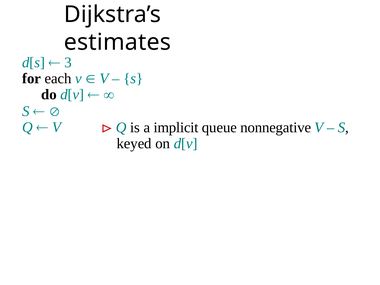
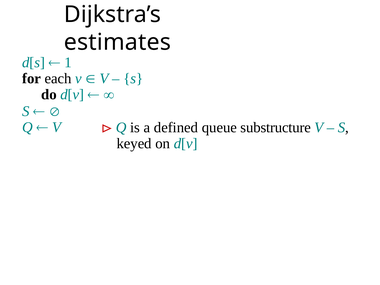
3: 3 -> 1 (68, 62)
implicit: implicit -> defined (176, 127)
nonnegative: nonnegative -> substructure (276, 127)
